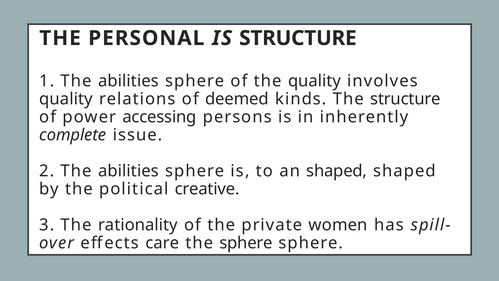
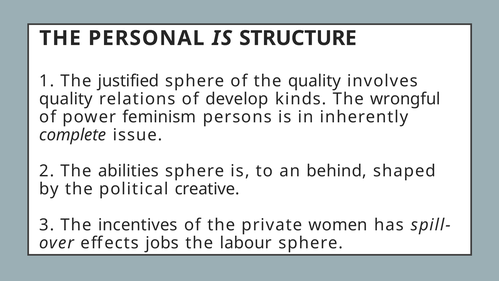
1 The abilities: abilities -> justified (129, 81)
deemed: deemed -> develop (237, 99)
The structure: structure -> wrongful (405, 99)
accessing: accessing -> feminism (159, 117)
an shaped: shaped -> behind (336, 171)
rationality: rationality -> incentives (138, 225)
care: care -> jobs (162, 243)
the sphere: sphere -> labour (246, 243)
